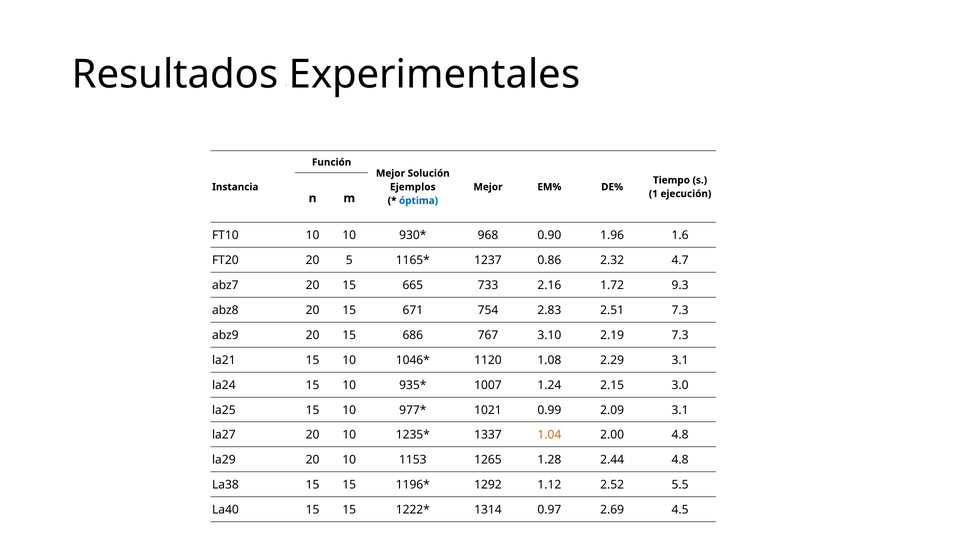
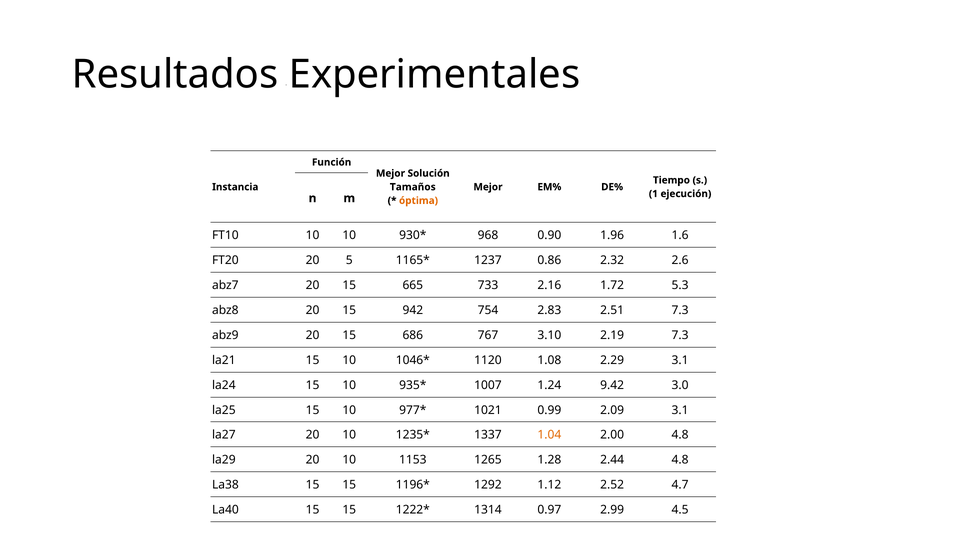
Ejemplos: Ejemplos -> Tamaños (413, 187)
óptima colour: blue -> orange (419, 200)
4.7: 4.7 -> 2.6 (680, 260)
9.3: 9.3 -> 5.3 (680, 285)
671: 671 -> 942 (413, 310)
2.15: 2.15 -> 9.42 (612, 385)
5.5: 5.5 -> 4.7 (680, 485)
2.69: 2.69 -> 2.99 (612, 510)
